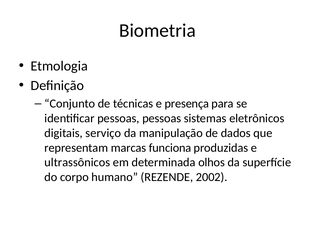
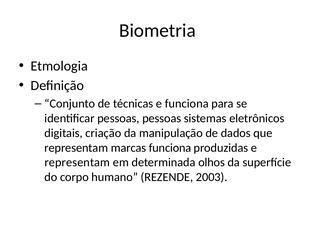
e presença: presença -> funciona (187, 104)
serviço: serviço -> criação (103, 133)
ultrassônicos: ultrassônicos -> representam (77, 163)
2002: 2002 -> 2003 (212, 177)
